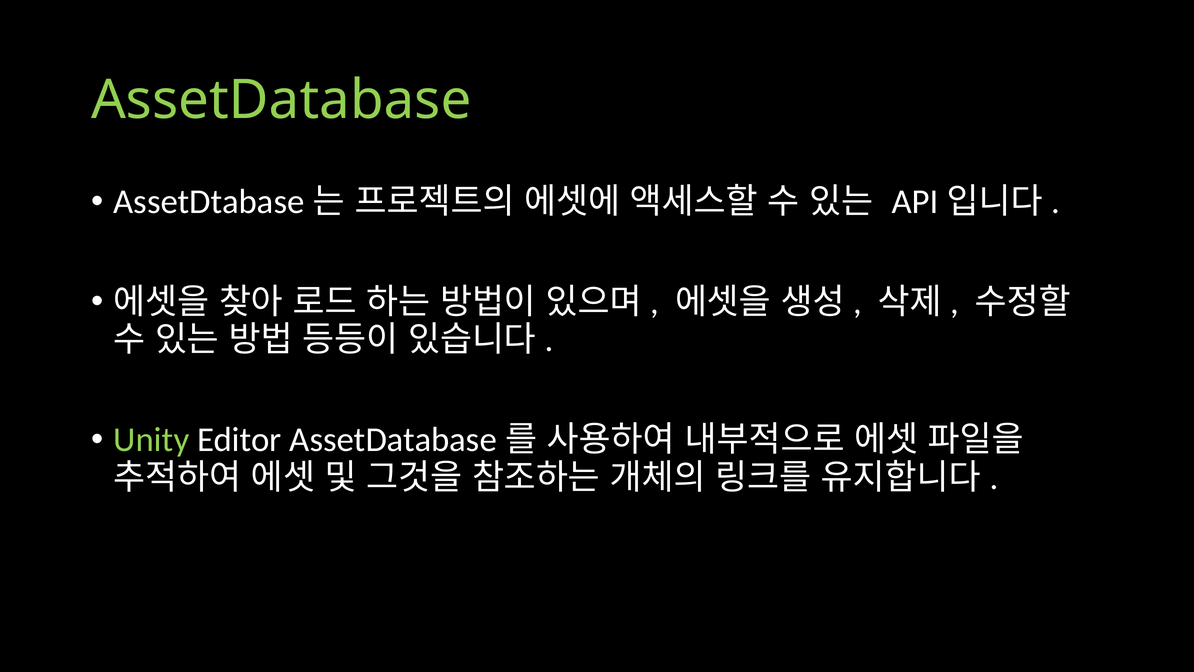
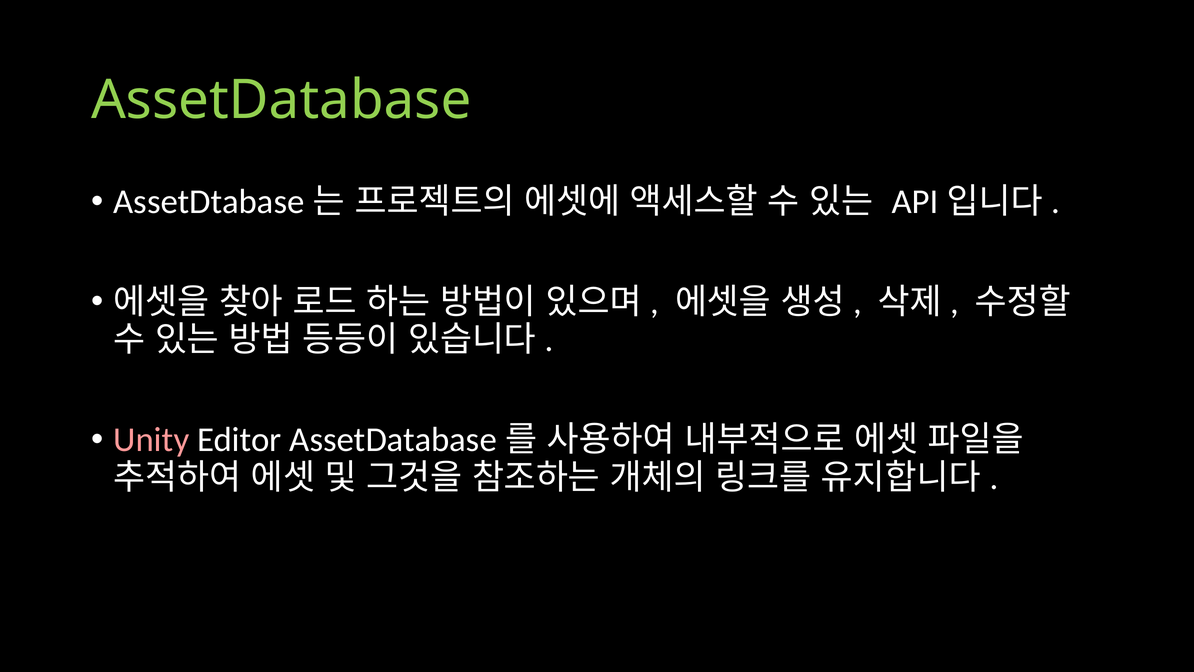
Unity colour: light green -> pink (151, 440)
